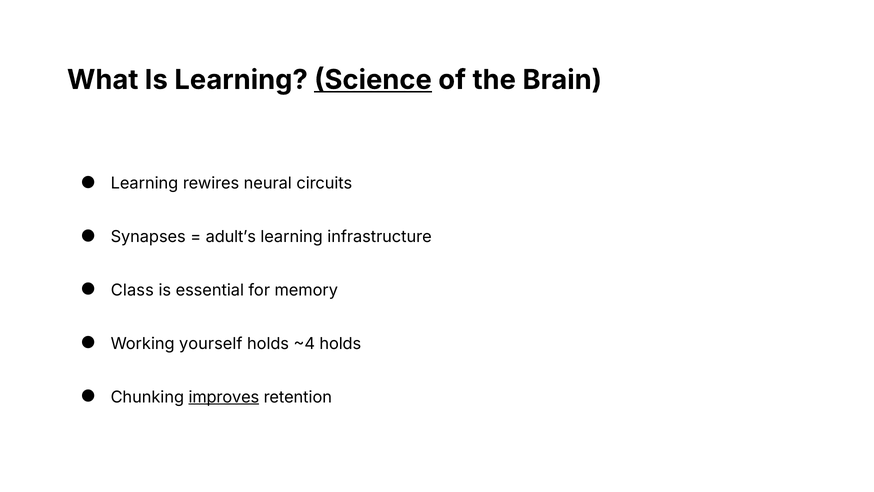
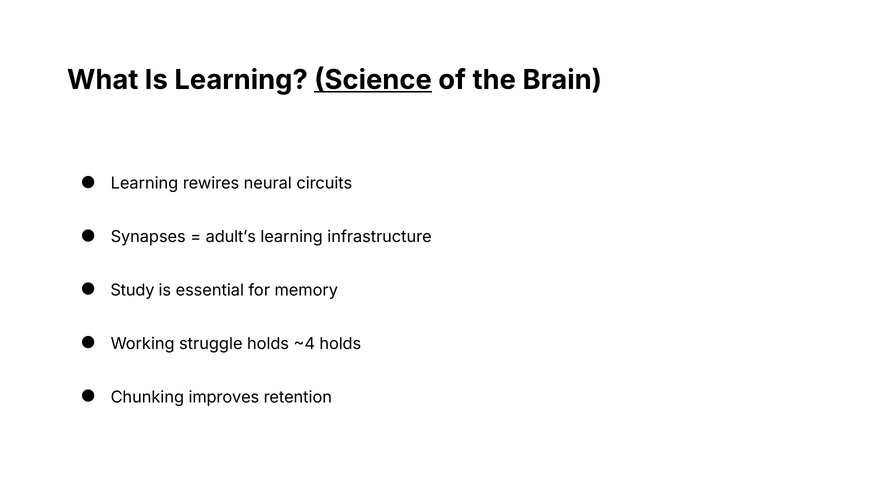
Class: Class -> Study (132, 290)
yourself: yourself -> struggle (211, 343)
improves underline: present -> none (224, 397)
